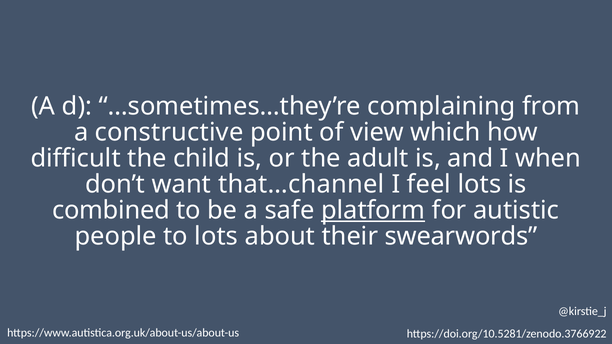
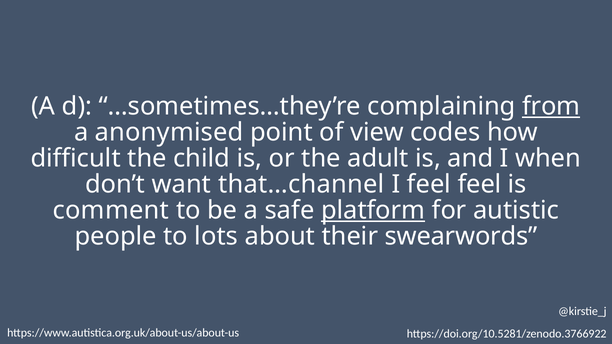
from underline: none -> present (551, 106)
constructive: constructive -> anonymised (169, 133)
which: which -> codes (445, 133)
feel lots: lots -> feel (479, 185)
combined: combined -> comment (111, 211)
